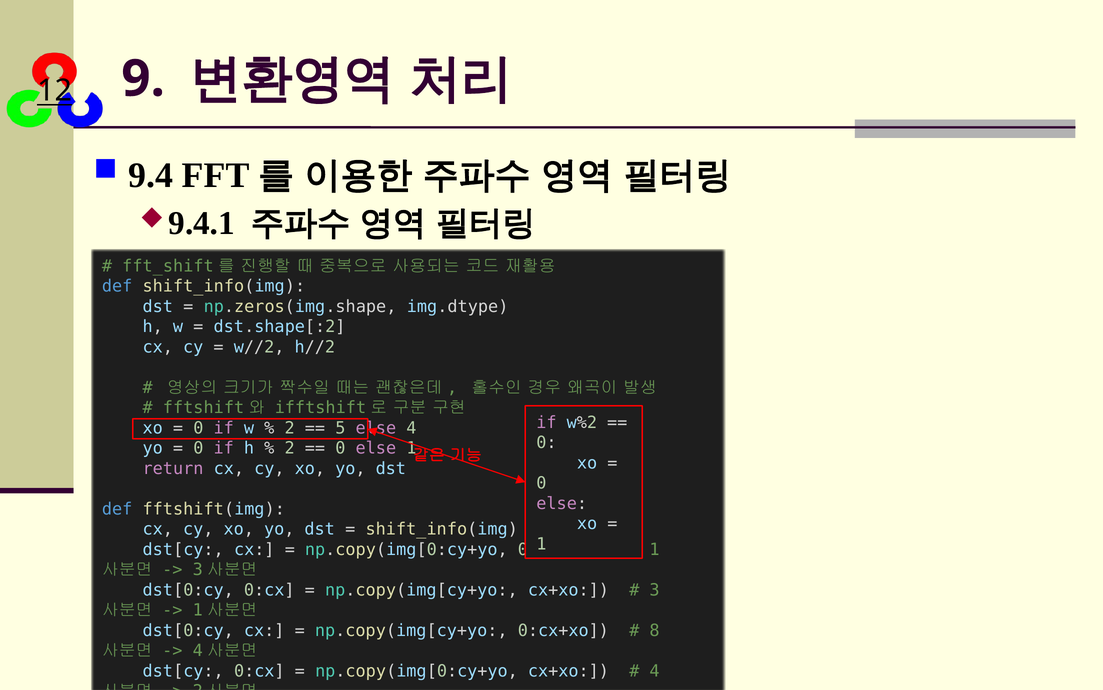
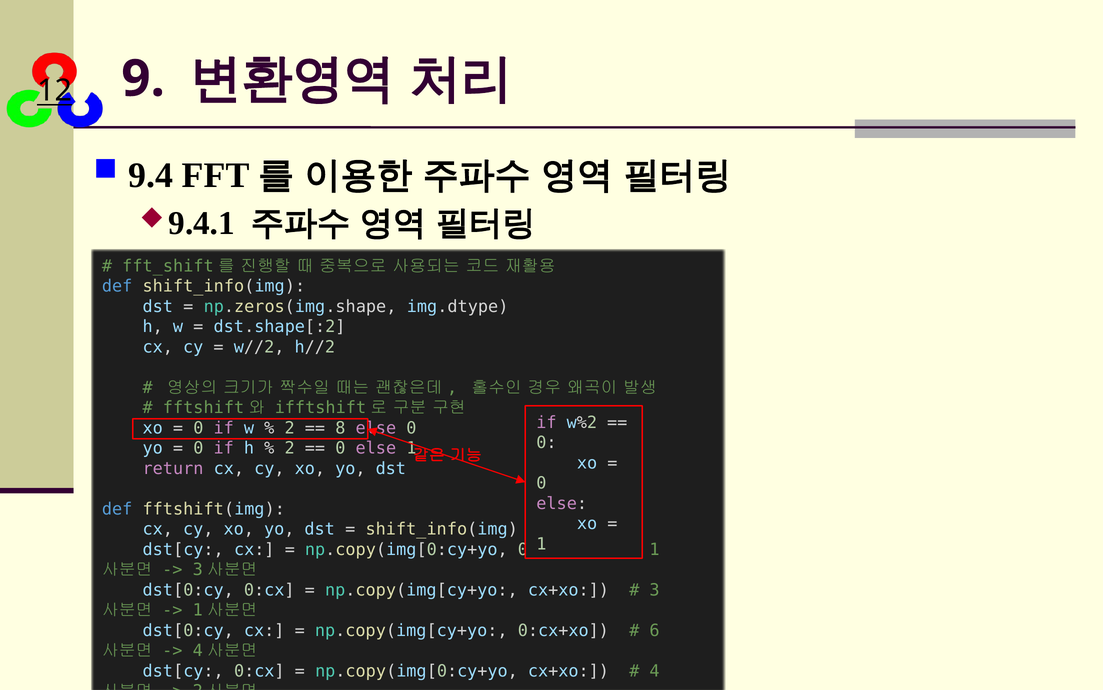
5: 5 -> 8 (340, 428)
4: 4 -> 0 (411, 428)
8: 8 -> 6 (655, 630)
